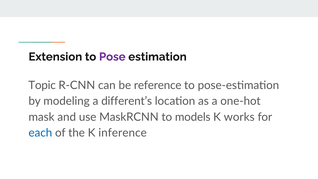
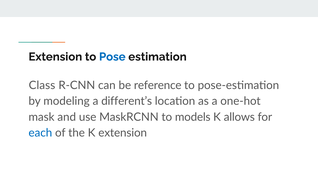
Pose colour: purple -> blue (112, 57)
Topic: Topic -> Class (42, 85)
works: works -> allows (239, 117)
K inference: inference -> extension (123, 133)
